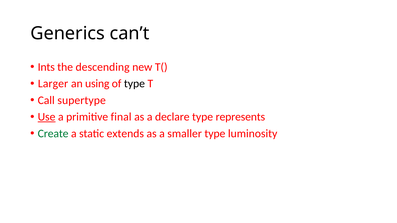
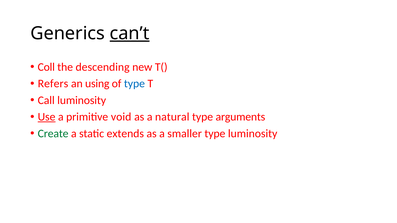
can’t underline: none -> present (130, 33)
Ints: Ints -> Coll (46, 67)
Larger: Larger -> Refers (53, 84)
type colour: black -> blue (134, 84)
Call supertype: supertype -> luminosity (82, 100)
final: final -> void (121, 117)
declare: declare -> natural (172, 117)
represents: represents -> arguments (240, 117)
